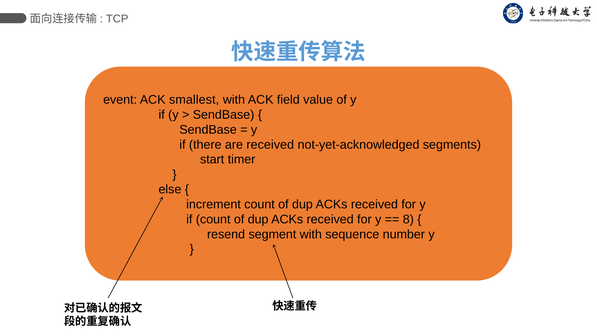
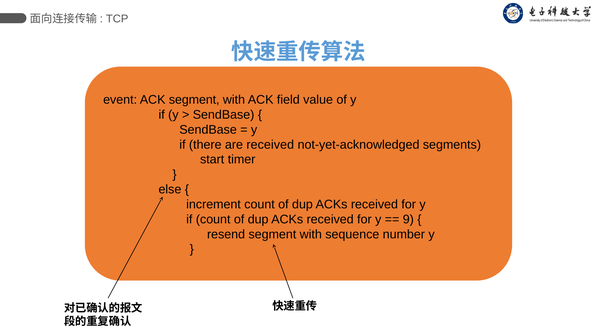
ACK smallest: smallest -> segment (194, 100)
8: 8 -> 9 (408, 219)
